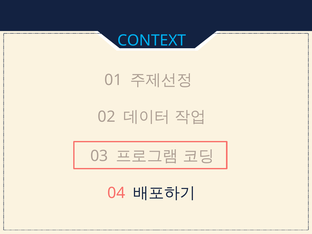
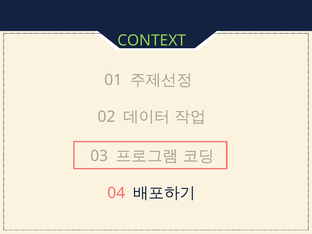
CONTEXT colour: light blue -> light green (152, 41)
